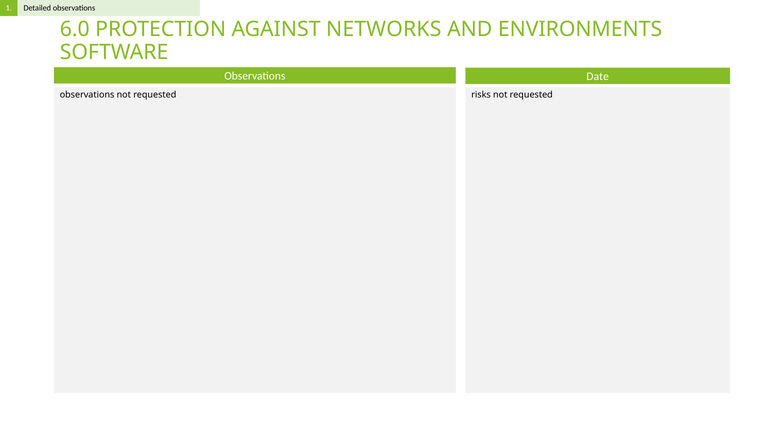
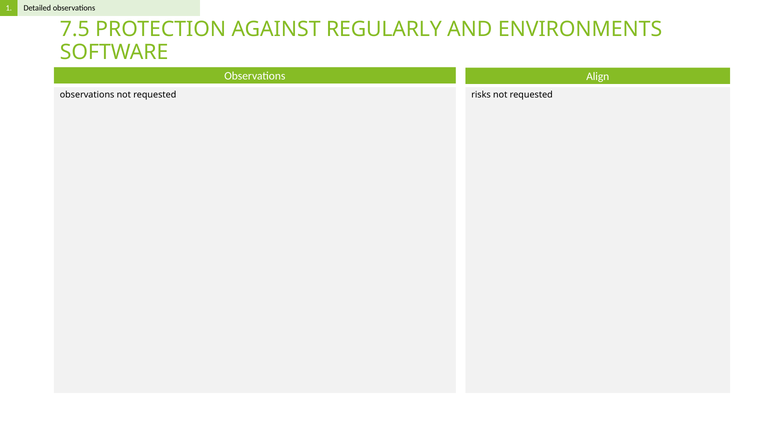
6.0: 6.0 -> 7.5 (75, 29)
NETWORKS: NETWORKS -> REGULARLY (384, 29)
Date: Date -> Align (598, 77)
